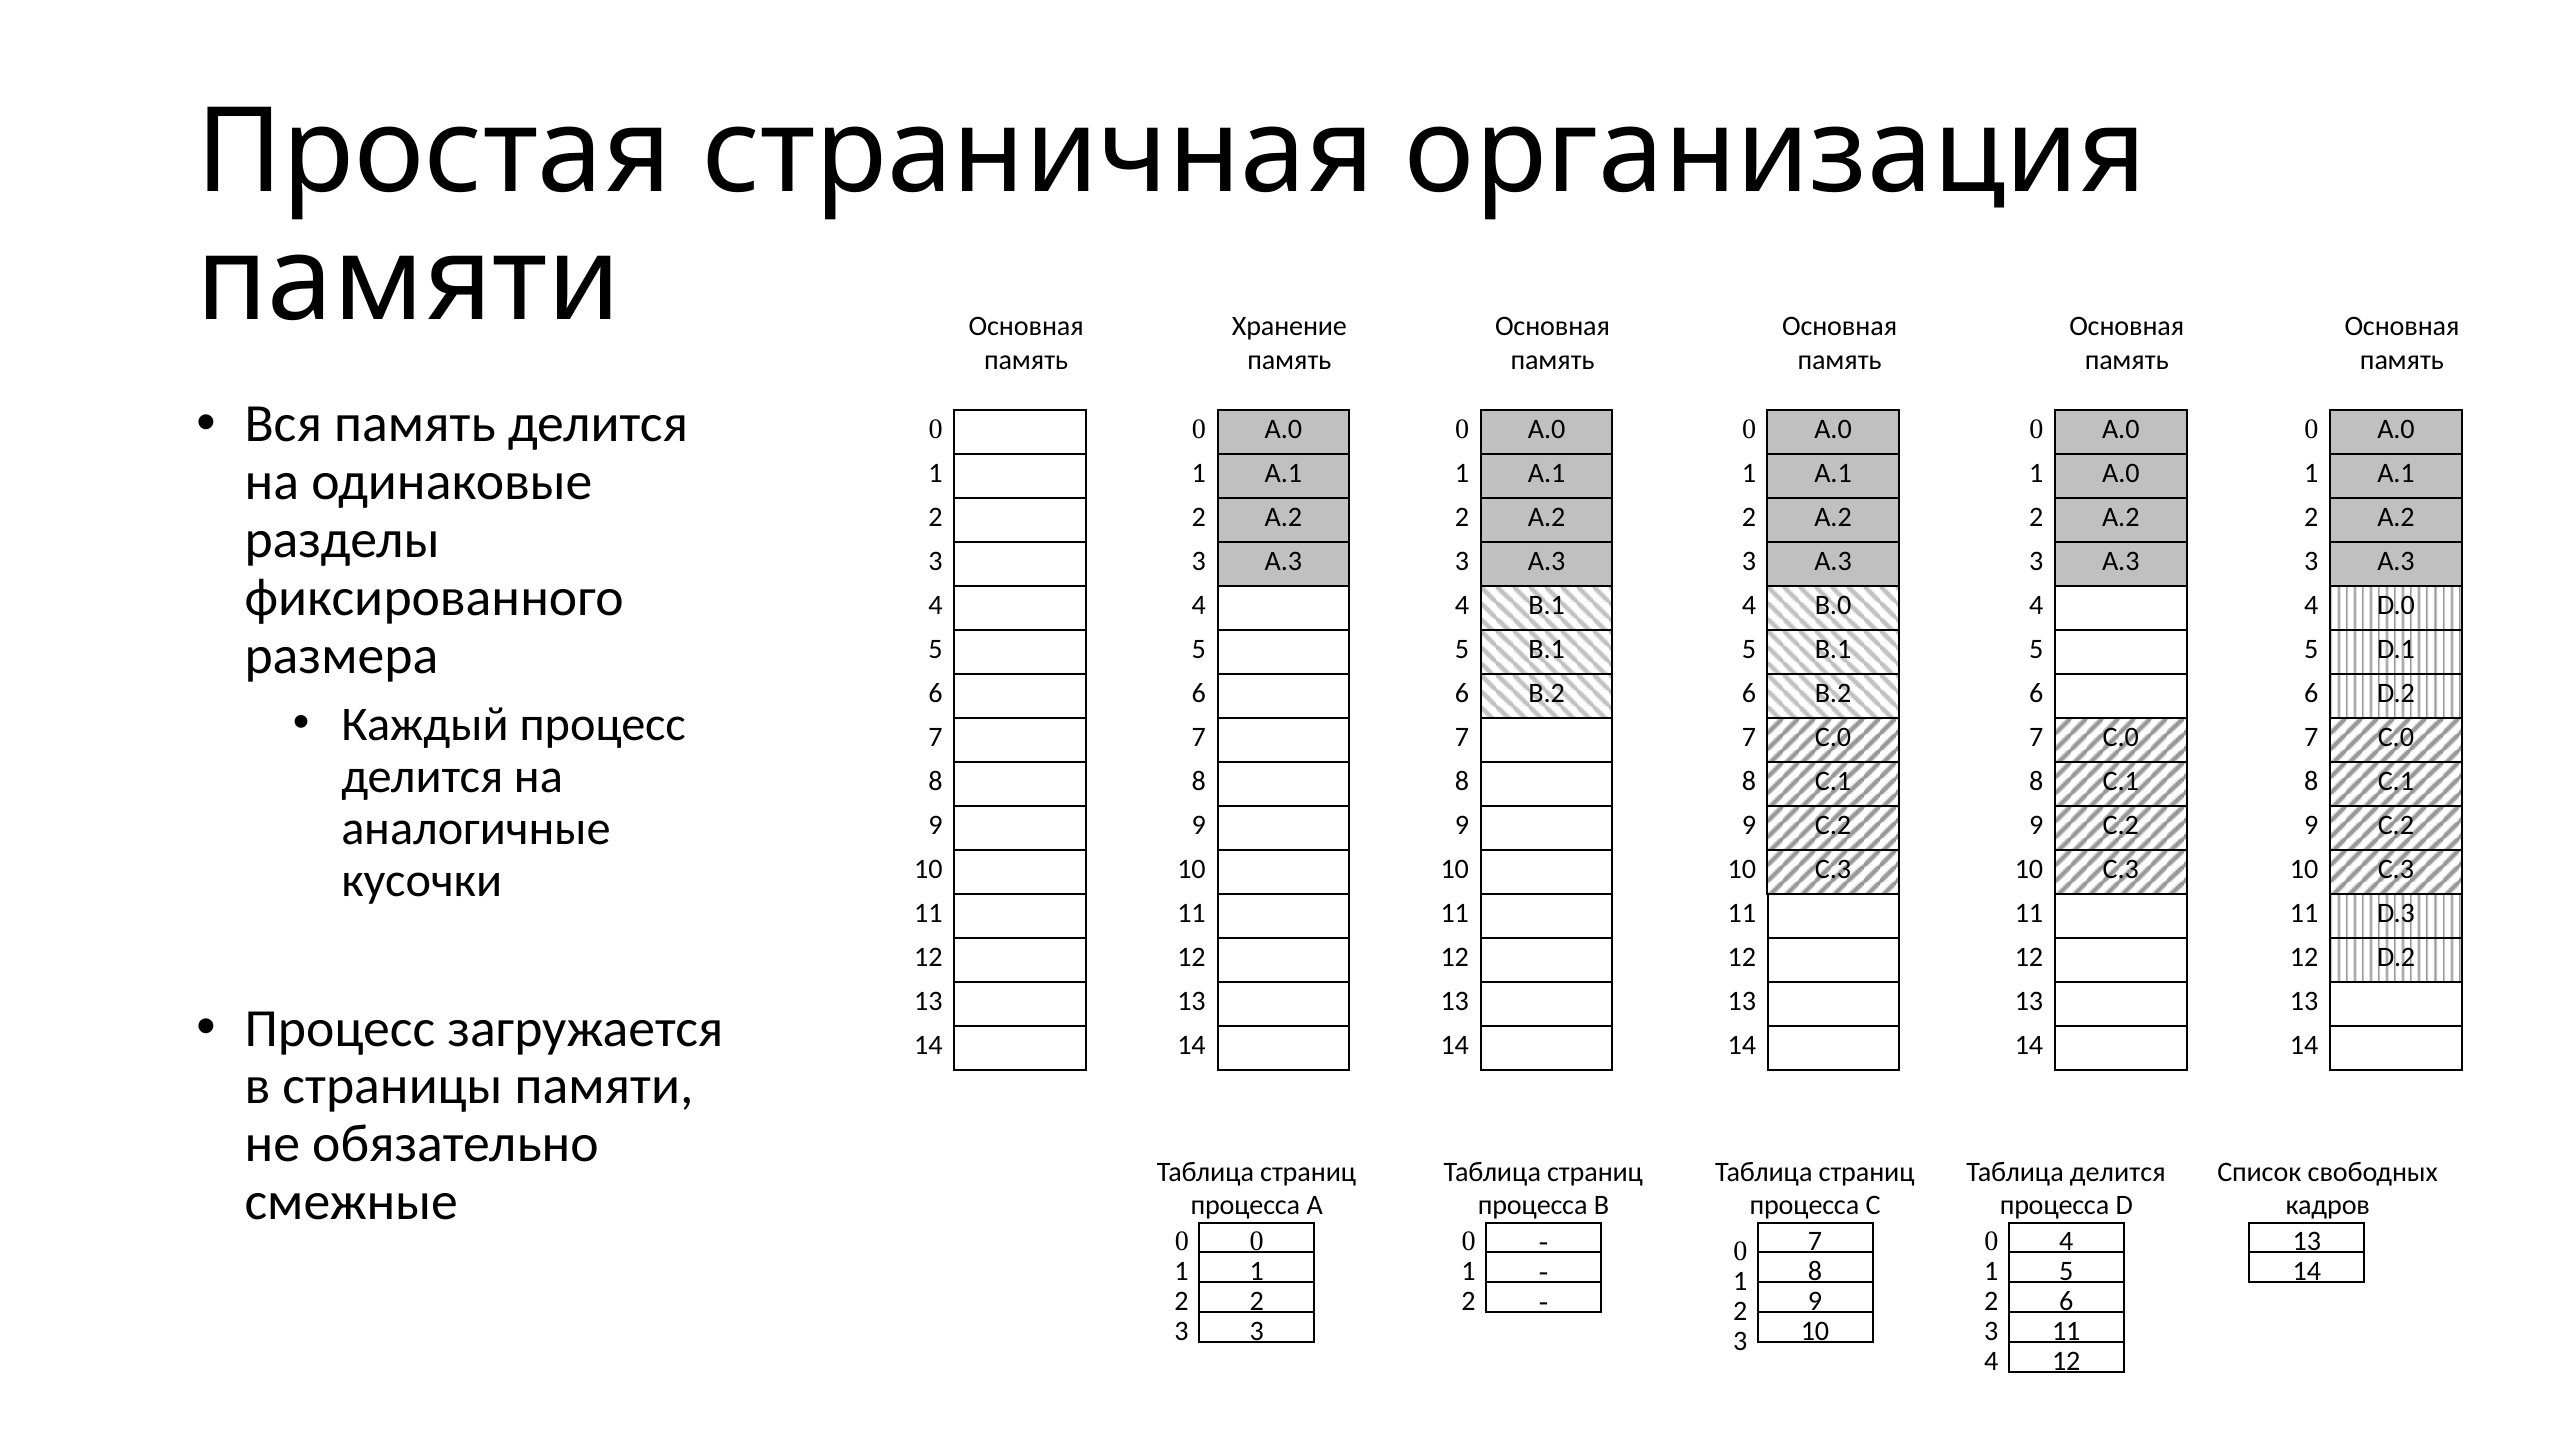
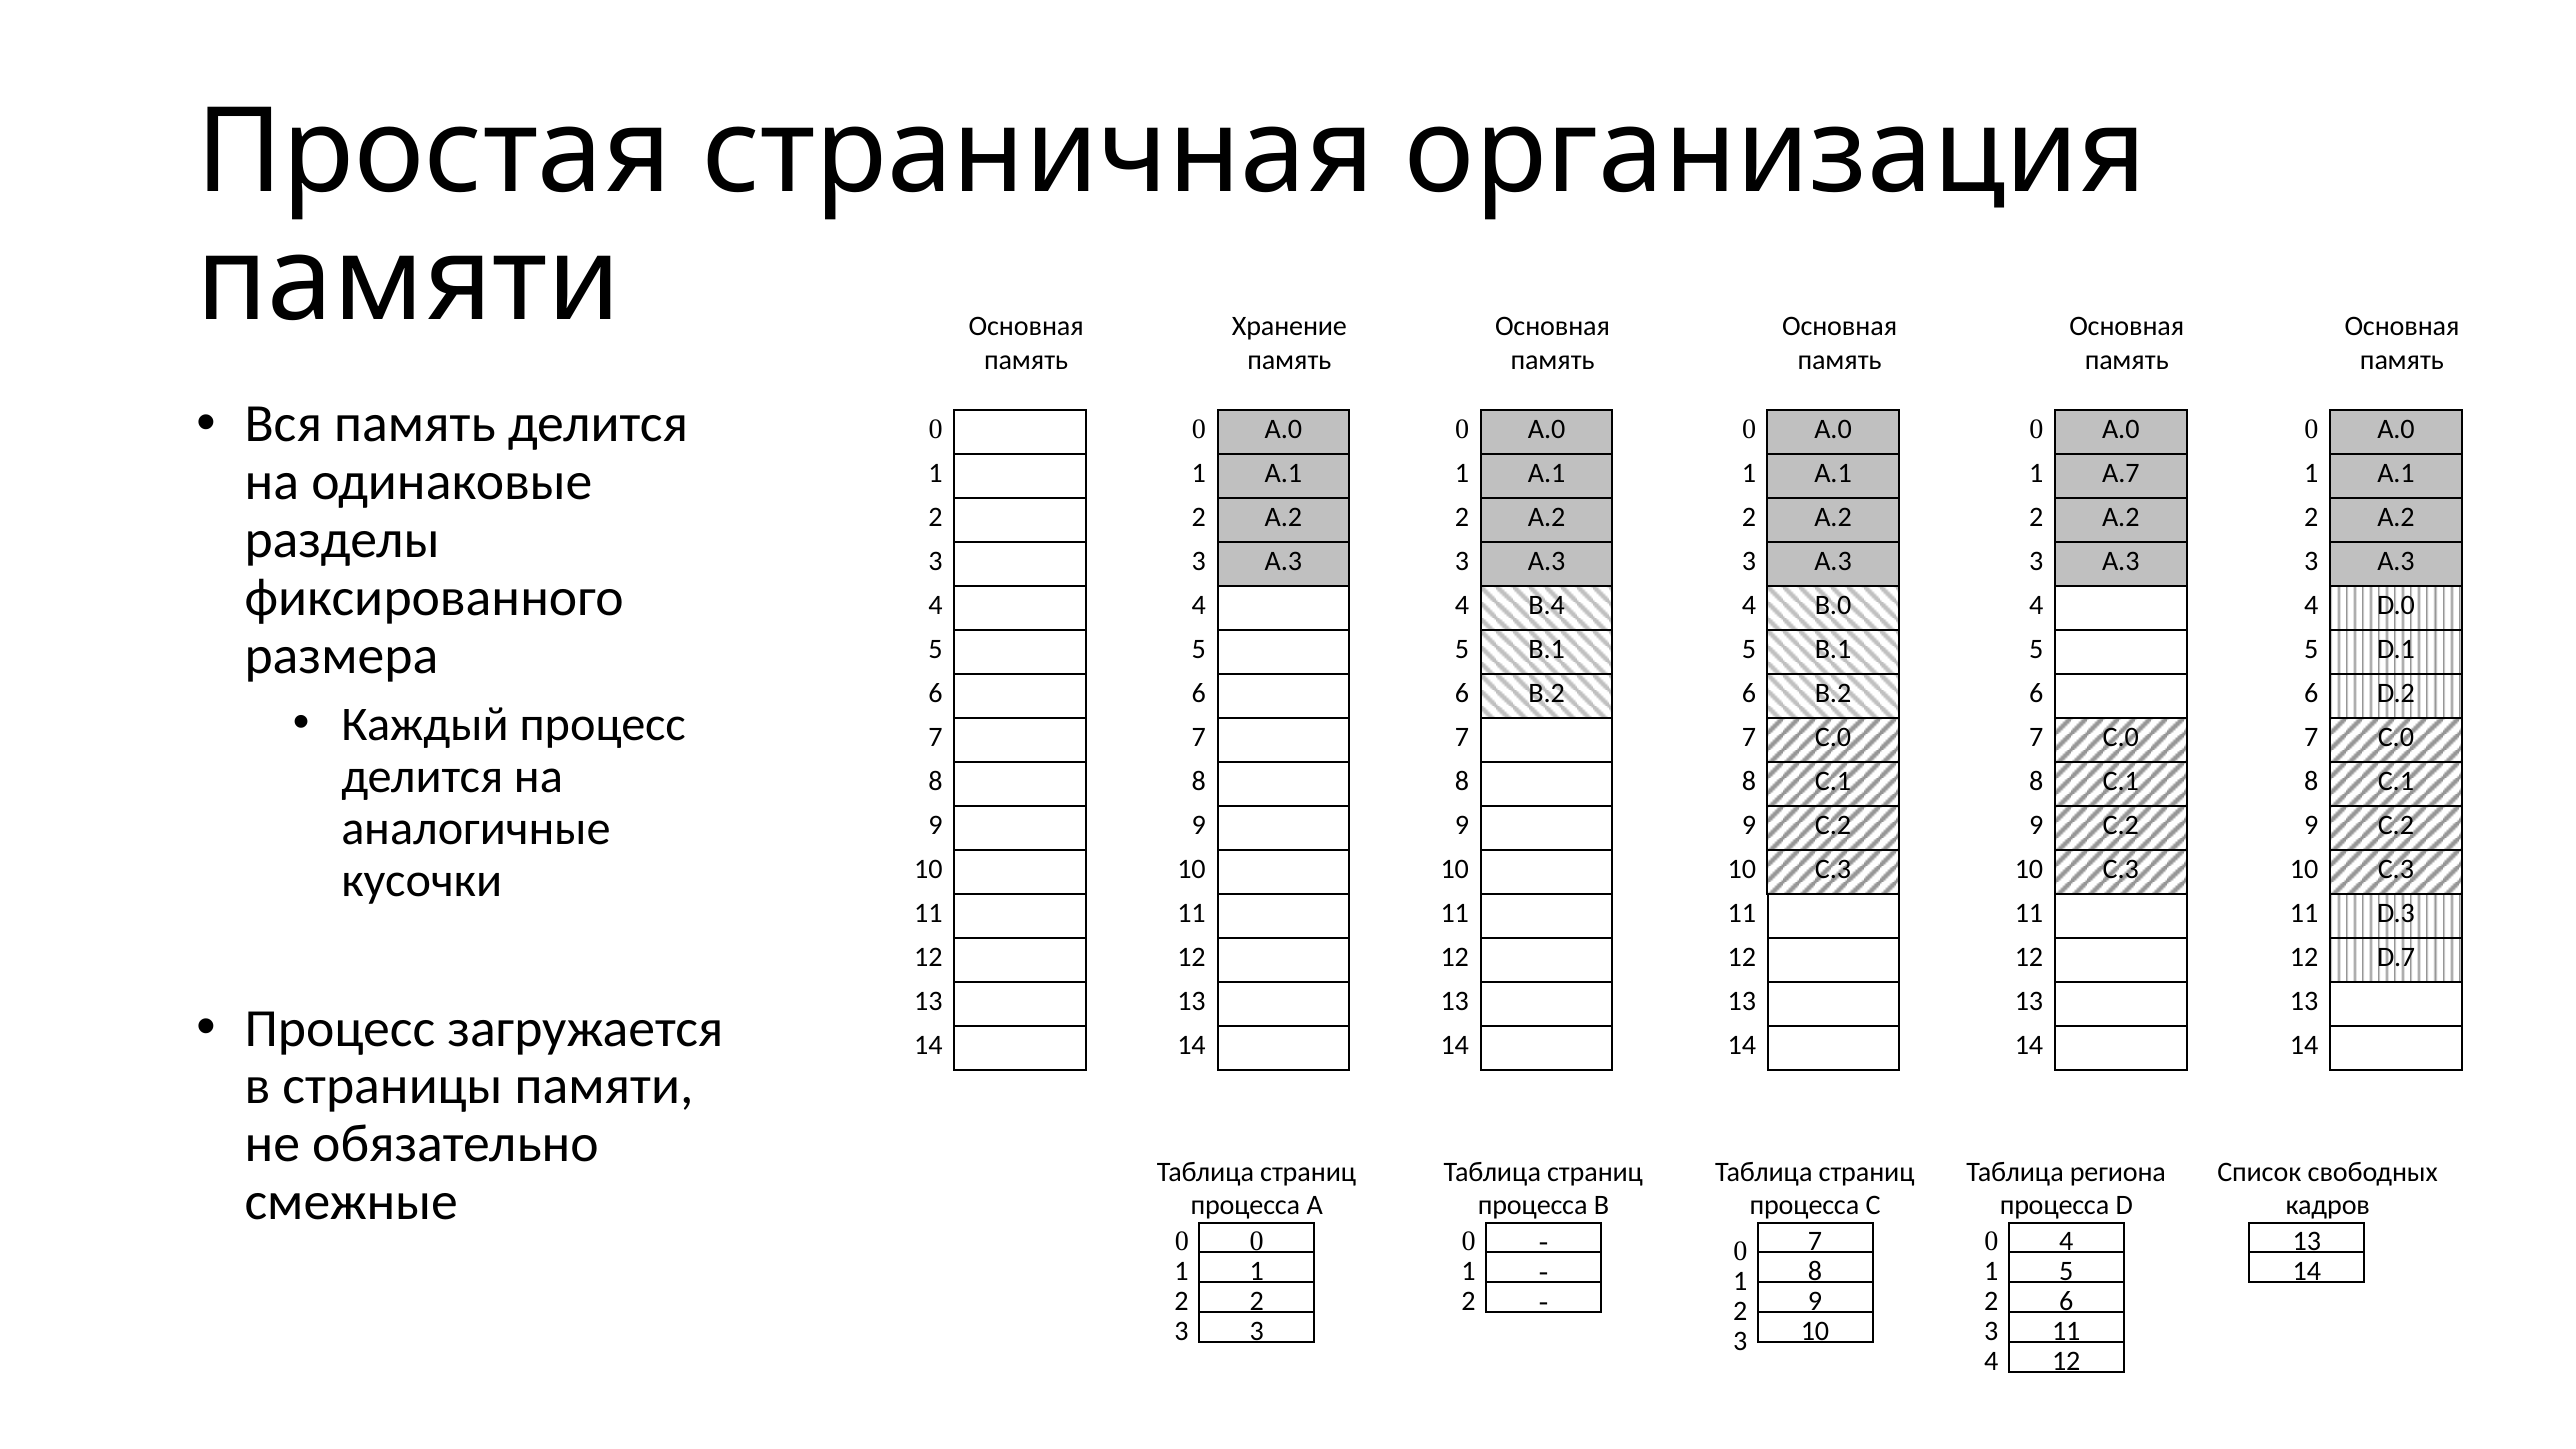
A.0: A.0 -> A.7 (2121, 473)
B.1: B.1 -> B.4 (1547, 605)
D.2: D.2 -> D.7 (2396, 957)
Таблица делится: делится -> региона (2118, 1172)
